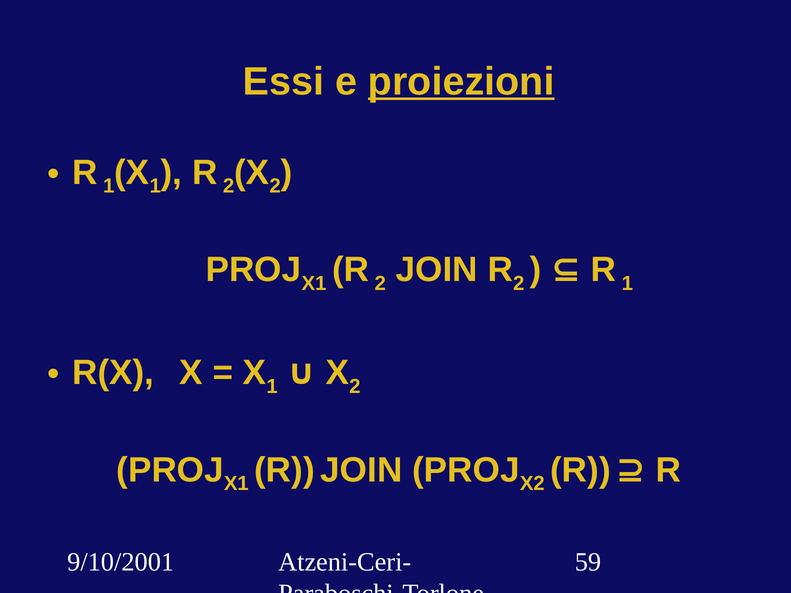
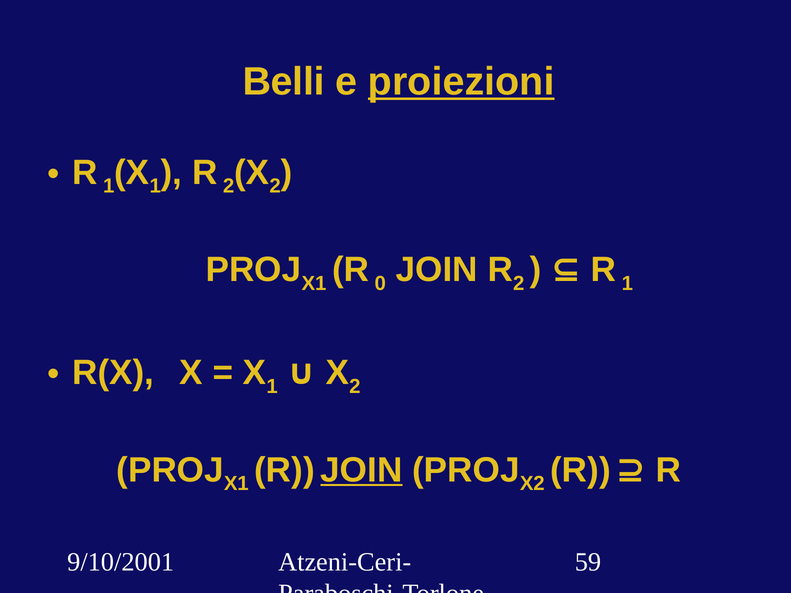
Essi: Essi -> Belli (284, 82)
X1 R 2: 2 -> 0 (380, 283)
JOIN underline: none -> present (361, 470)
